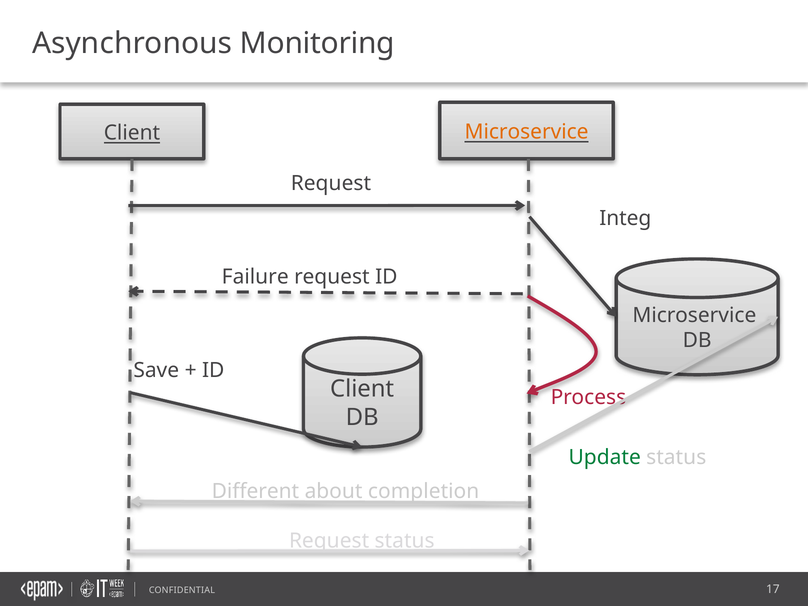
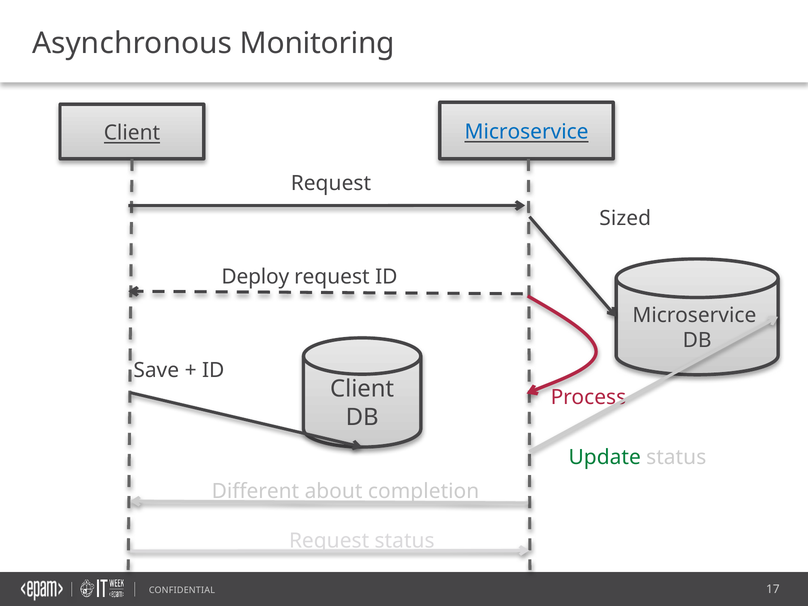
Microservice colour: orange -> blue (527, 132)
Integ: Integ -> Sized (625, 218)
Failure: Failure -> Deploy (255, 277)
